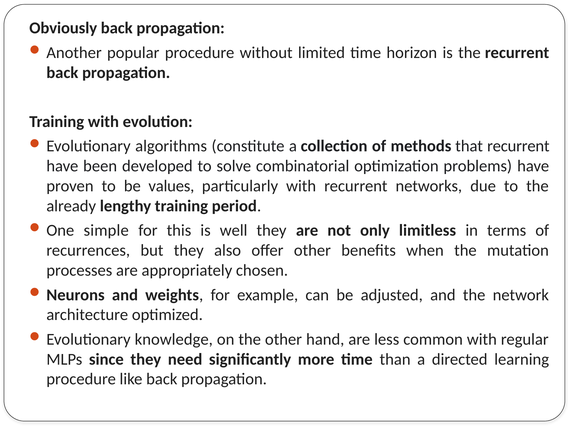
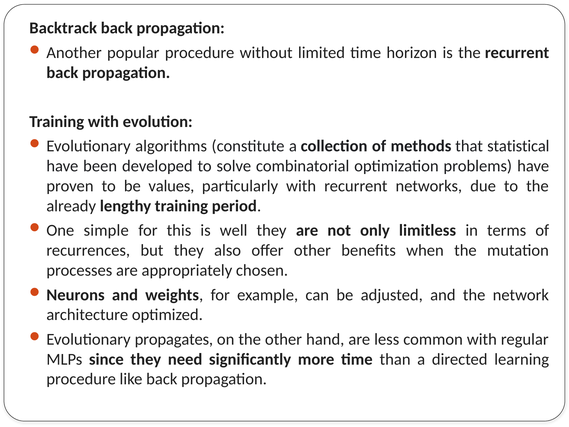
Obviously: Obviously -> Backtrack (63, 28)
that recurrent: recurrent -> statistical (518, 146)
knowledge: knowledge -> propagates (174, 339)
